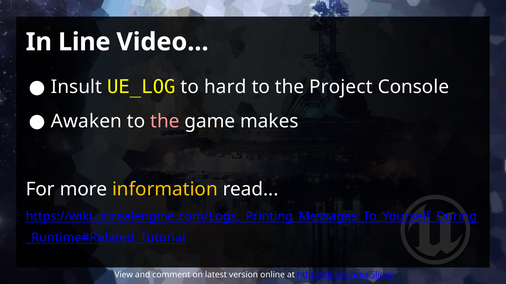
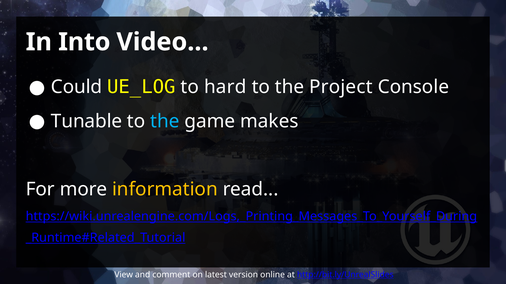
Line: Line -> Into (84, 42)
Insult: Insult -> Could (77, 87)
Awaken: Awaken -> Tunable (87, 121)
the colour: pink -> light blue (165, 121)
